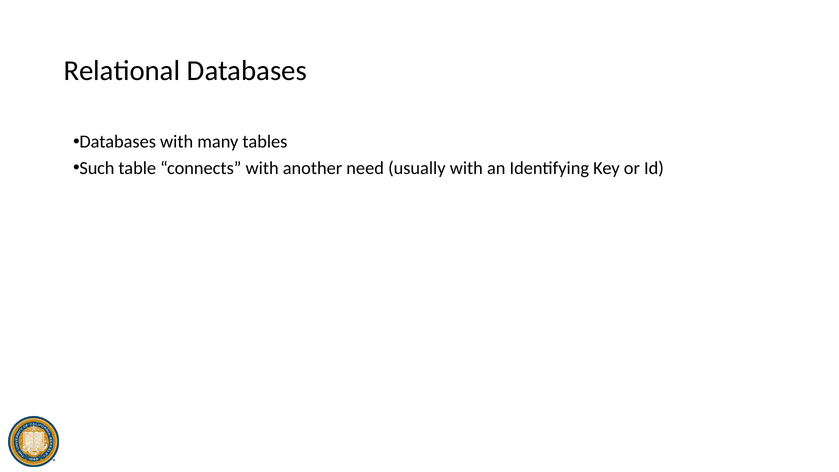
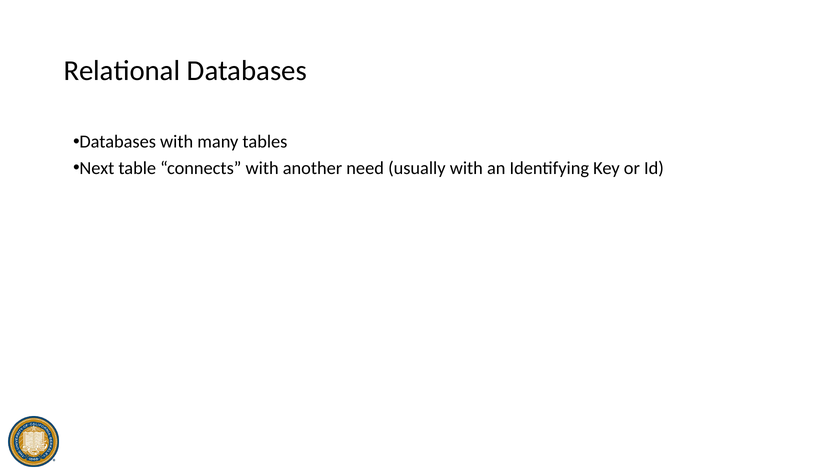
Such: Such -> Next (97, 168)
